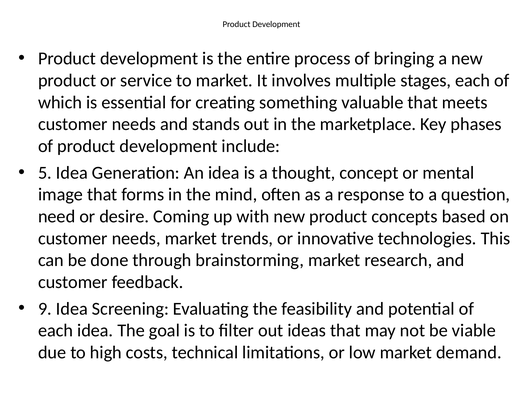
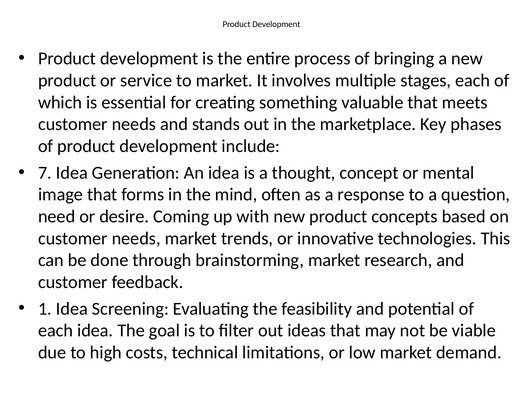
5: 5 -> 7 (45, 173)
9: 9 -> 1 (45, 308)
